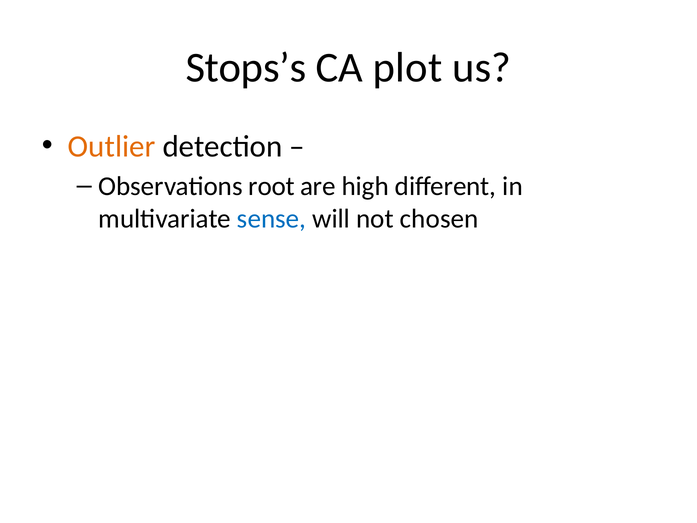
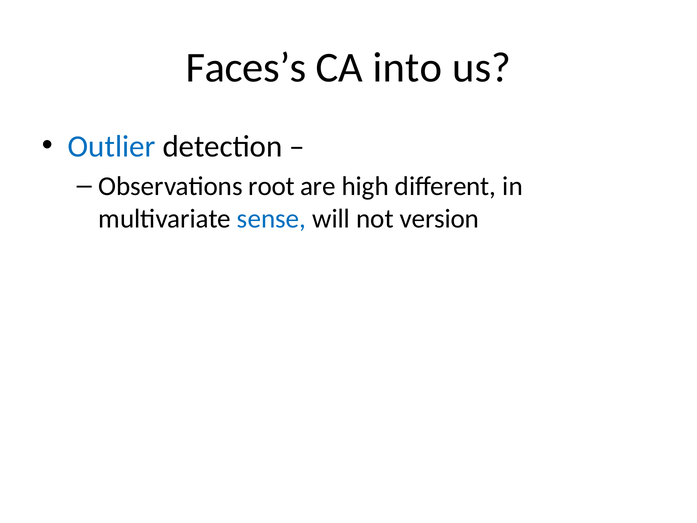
Stops’s: Stops’s -> Faces’s (246, 67)
plot: plot -> into (408, 67)
Outlier colour: orange -> blue (112, 146)
chosen: chosen -> version (439, 219)
